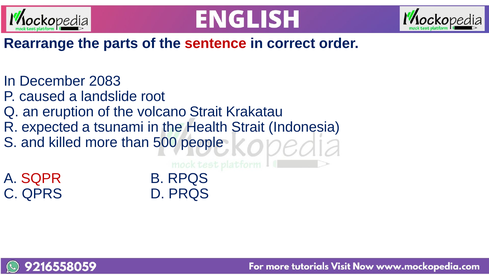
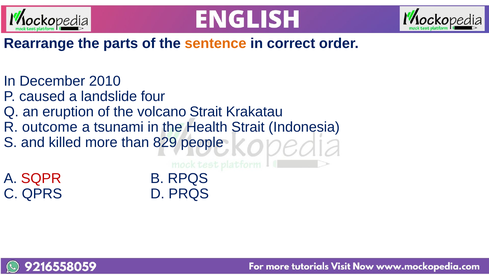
sentence colour: red -> orange (216, 43)
2083: 2083 -> 2010 (105, 81)
root: root -> four (153, 96)
expected: expected -> outcome (50, 127)
500: 500 -> 829 (165, 143)
